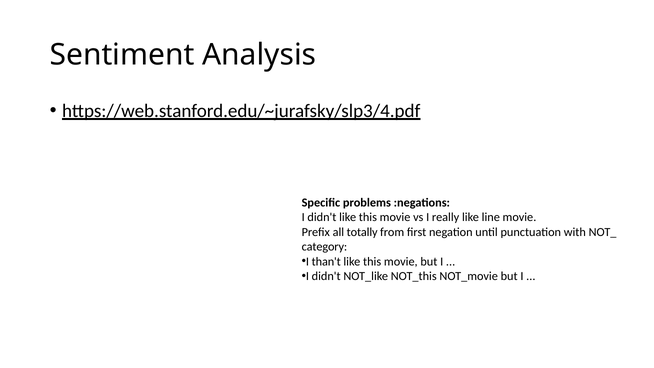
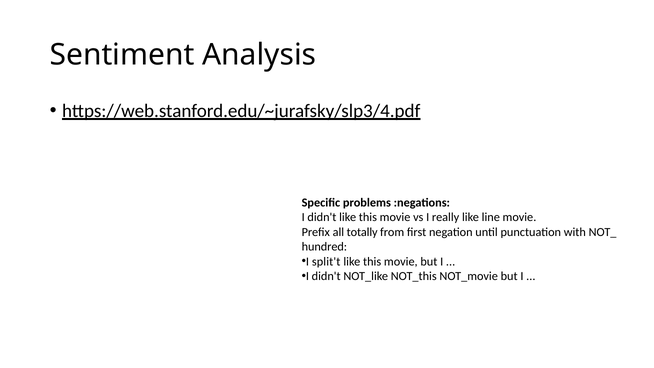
category: category -> hundred (324, 247)
than't: than't -> split't (326, 261)
